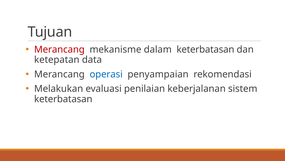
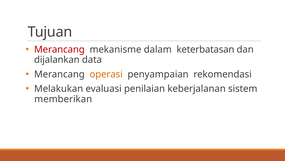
ketepatan: ketepatan -> dijalankan (57, 60)
operasi colour: blue -> orange (106, 74)
keterbatasan: keterbatasan -> memberikan (63, 99)
